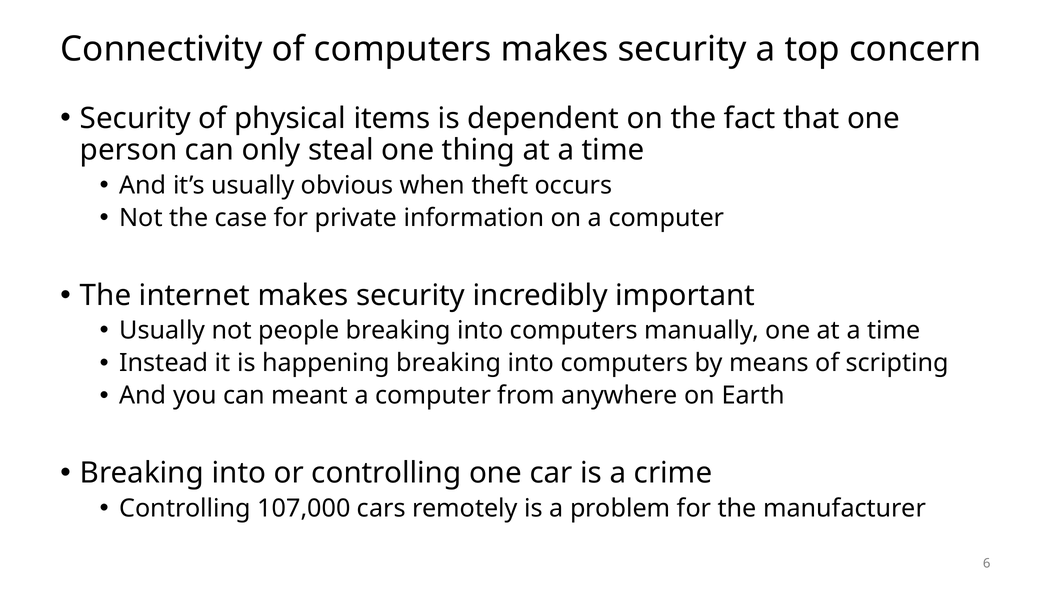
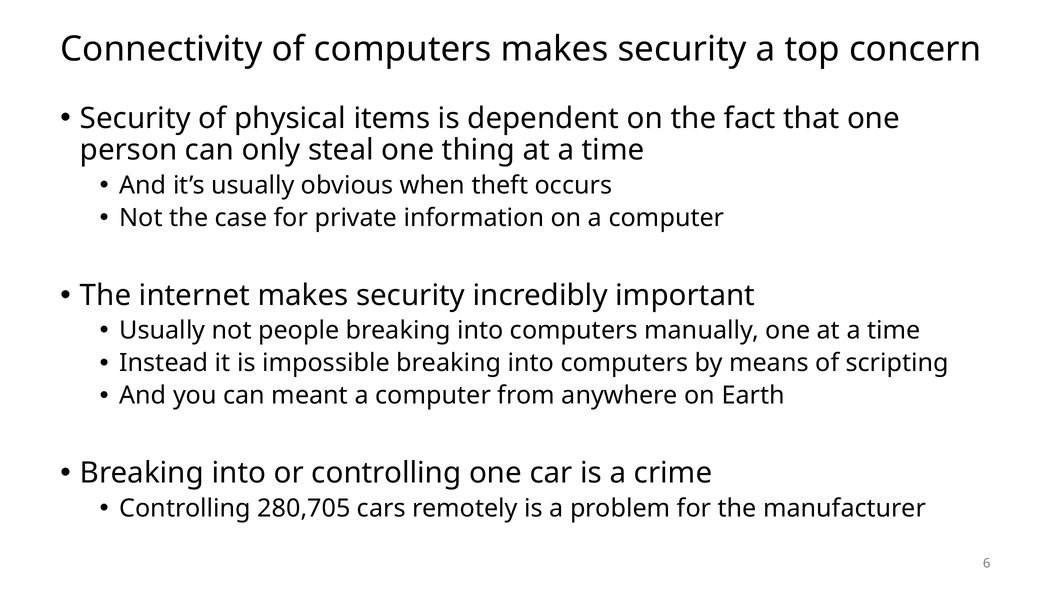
happening: happening -> impossible (326, 363)
107,000: 107,000 -> 280,705 (304, 508)
